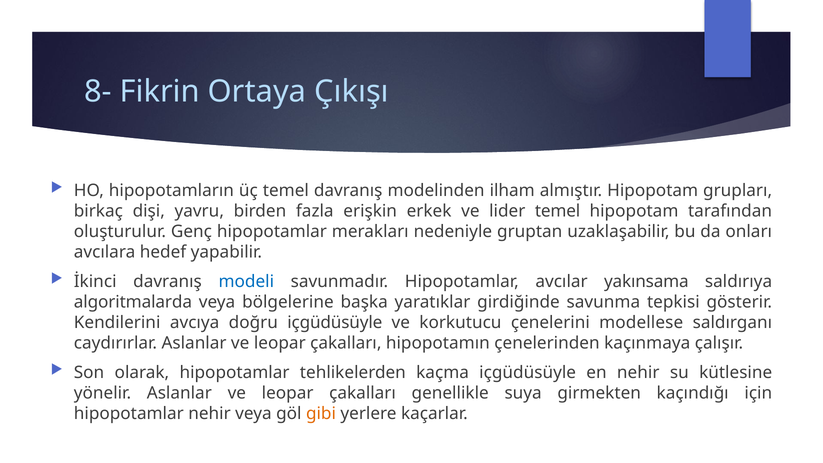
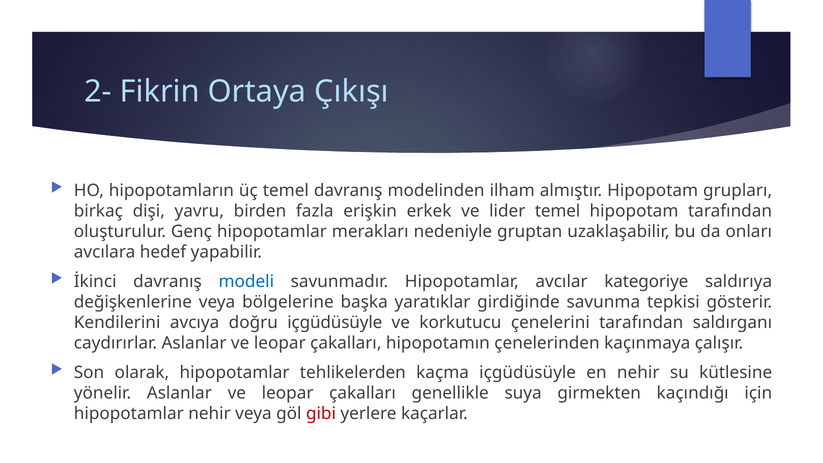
8-: 8- -> 2- (98, 92)
yakınsama: yakınsama -> kategoriye (646, 281)
algoritmalarda: algoritmalarda -> değişkenlerine (133, 302)
çenelerini modellese: modellese -> tarafından (641, 323)
gibi colour: orange -> red (321, 414)
